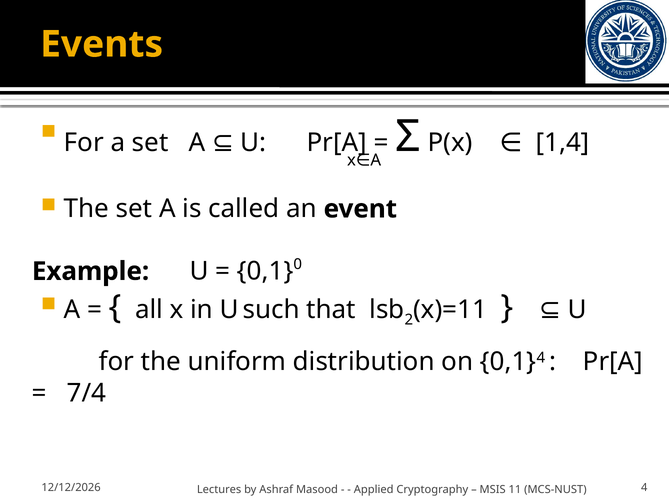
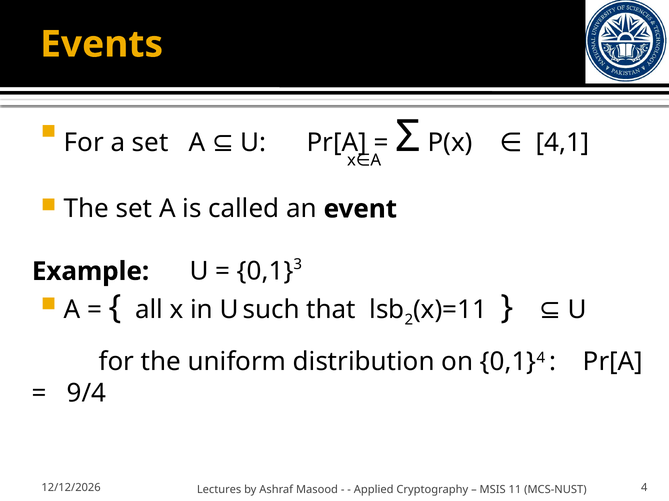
1,4: 1,4 -> 4,1 (563, 143)
0: 0 -> 3 (298, 265)
7/4: 7/4 -> 9/4 (87, 394)
